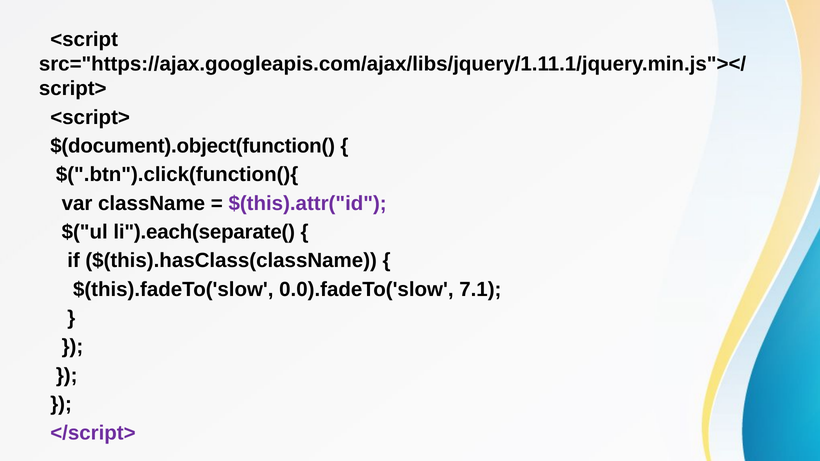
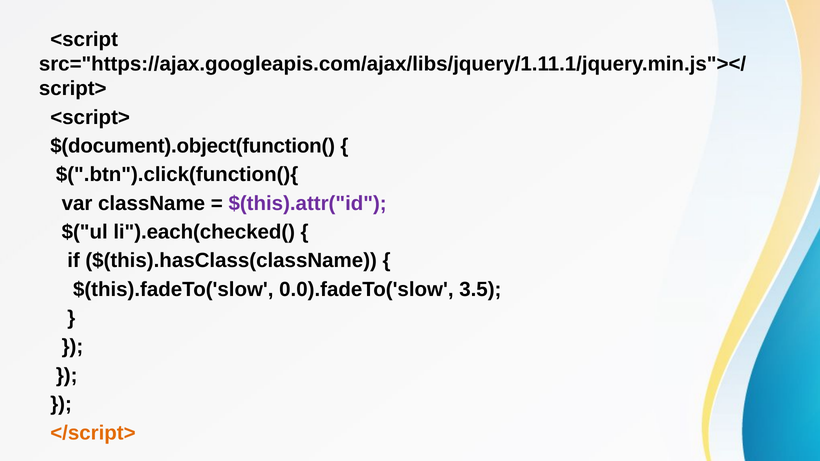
li").each(separate(: li").each(separate( -> li").each(checked( (204, 232)
7.1: 7.1 -> 3.5 (480, 290)
</script> colour: purple -> orange (93, 433)
